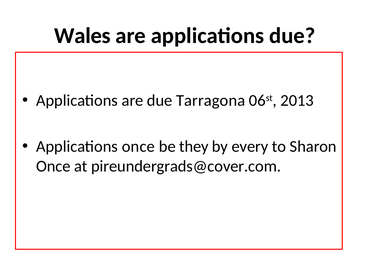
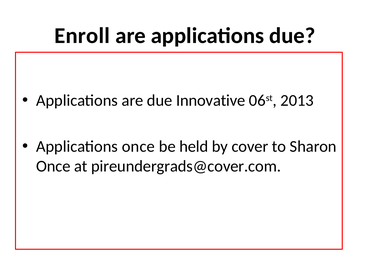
Wales: Wales -> Enroll (82, 36)
Tarragona: Tarragona -> Innovative (211, 101)
they: they -> held (194, 147)
every: every -> cover (250, 147)
